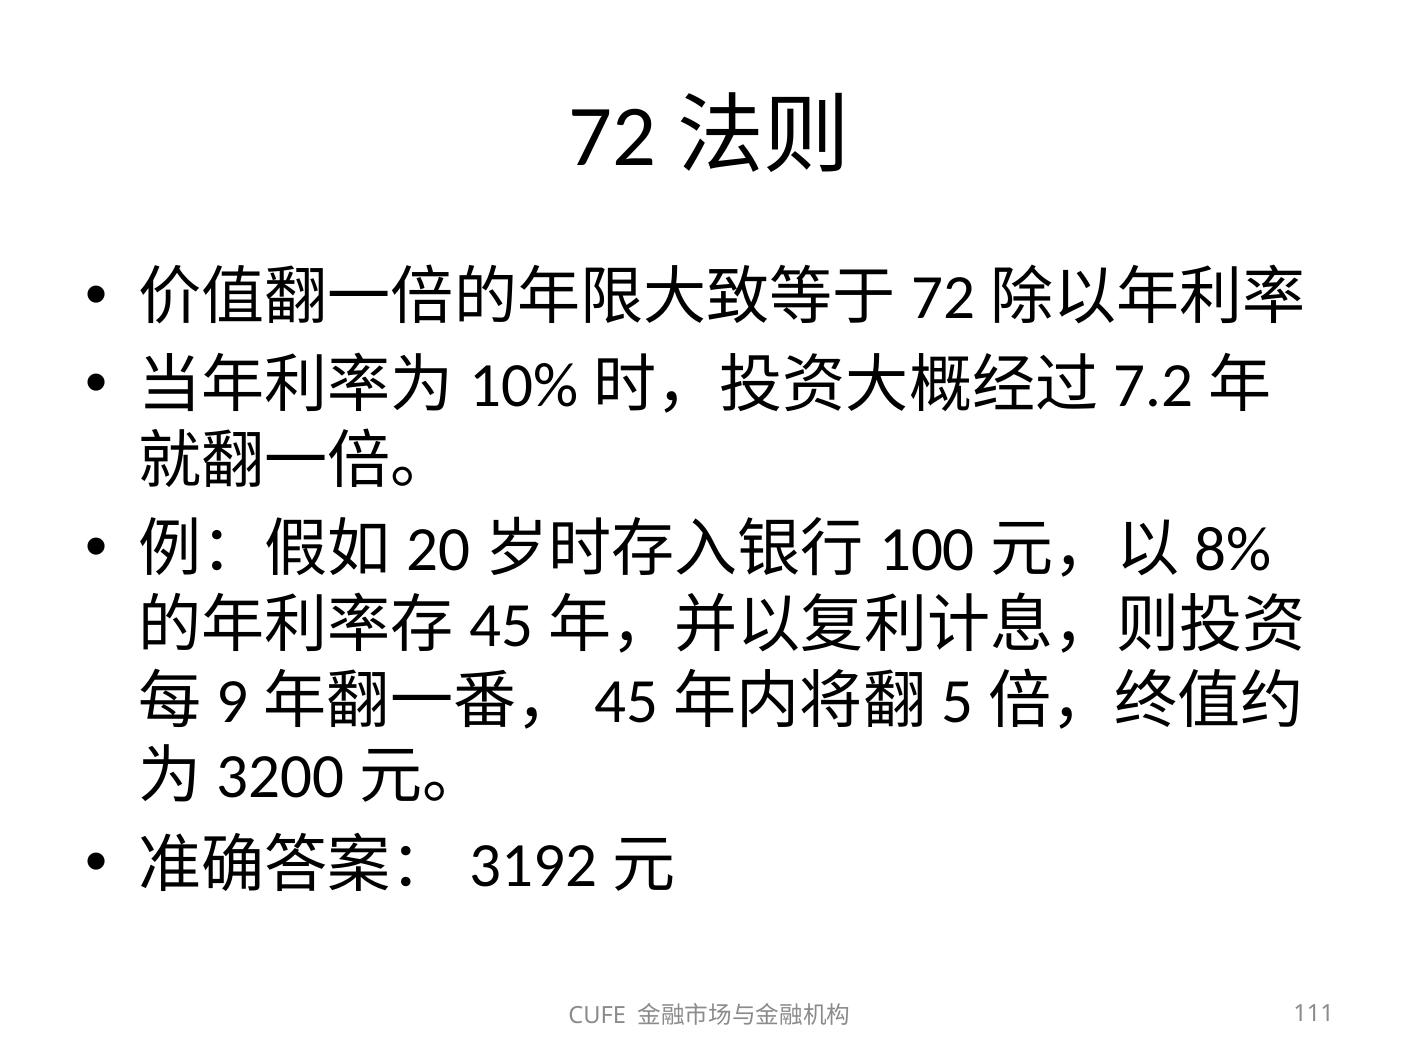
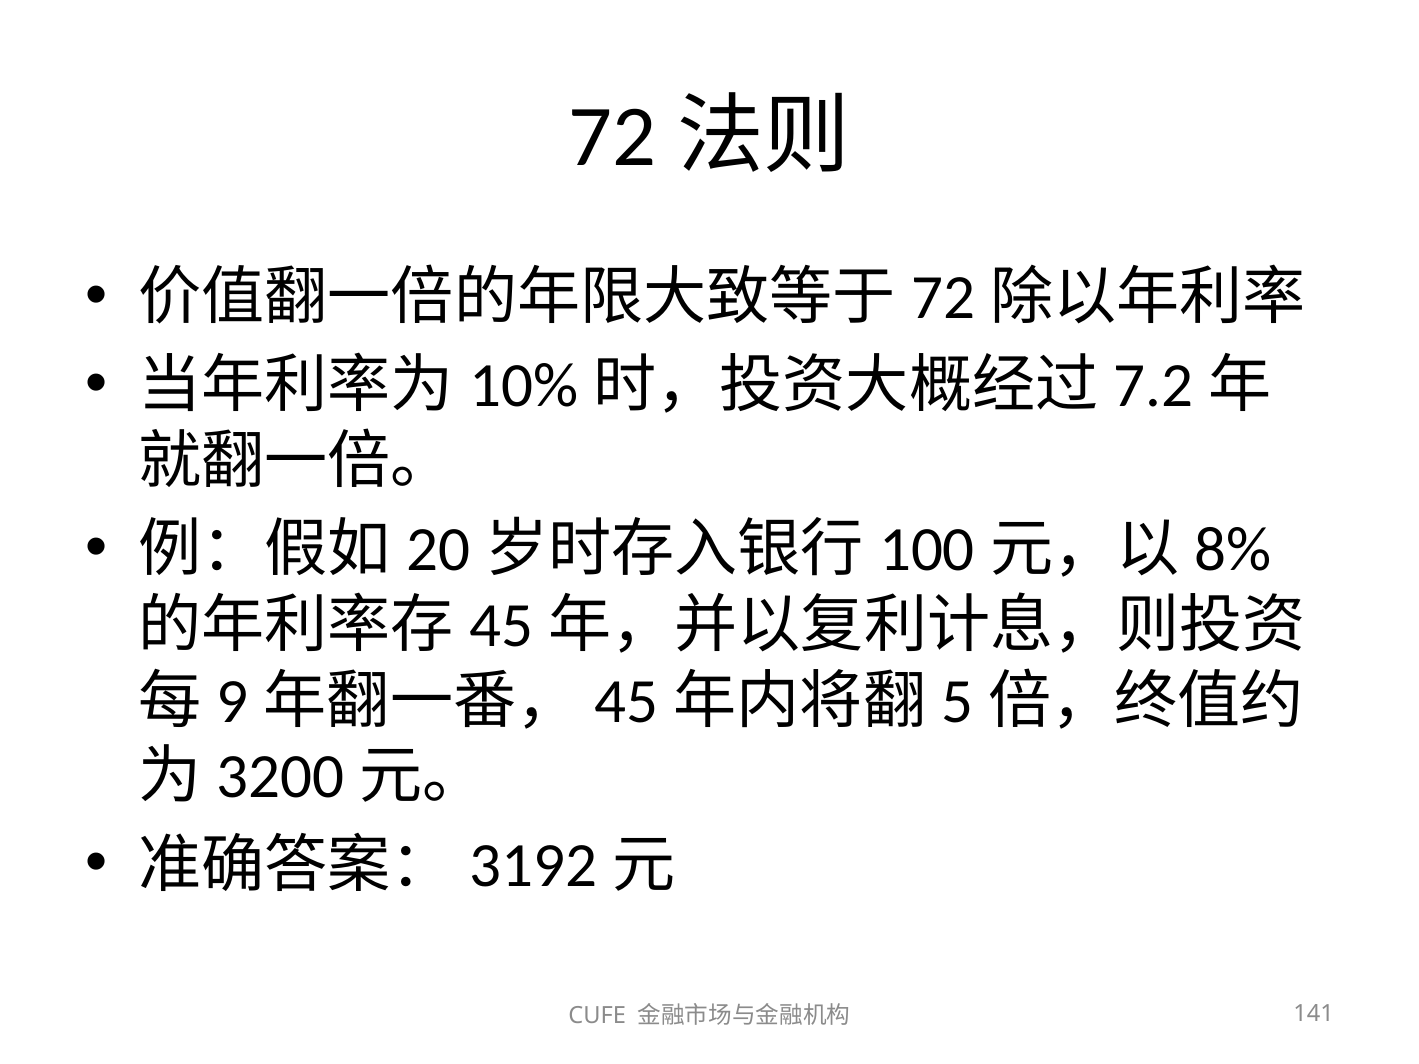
111: 111 -> 141 (1314, 1014)
